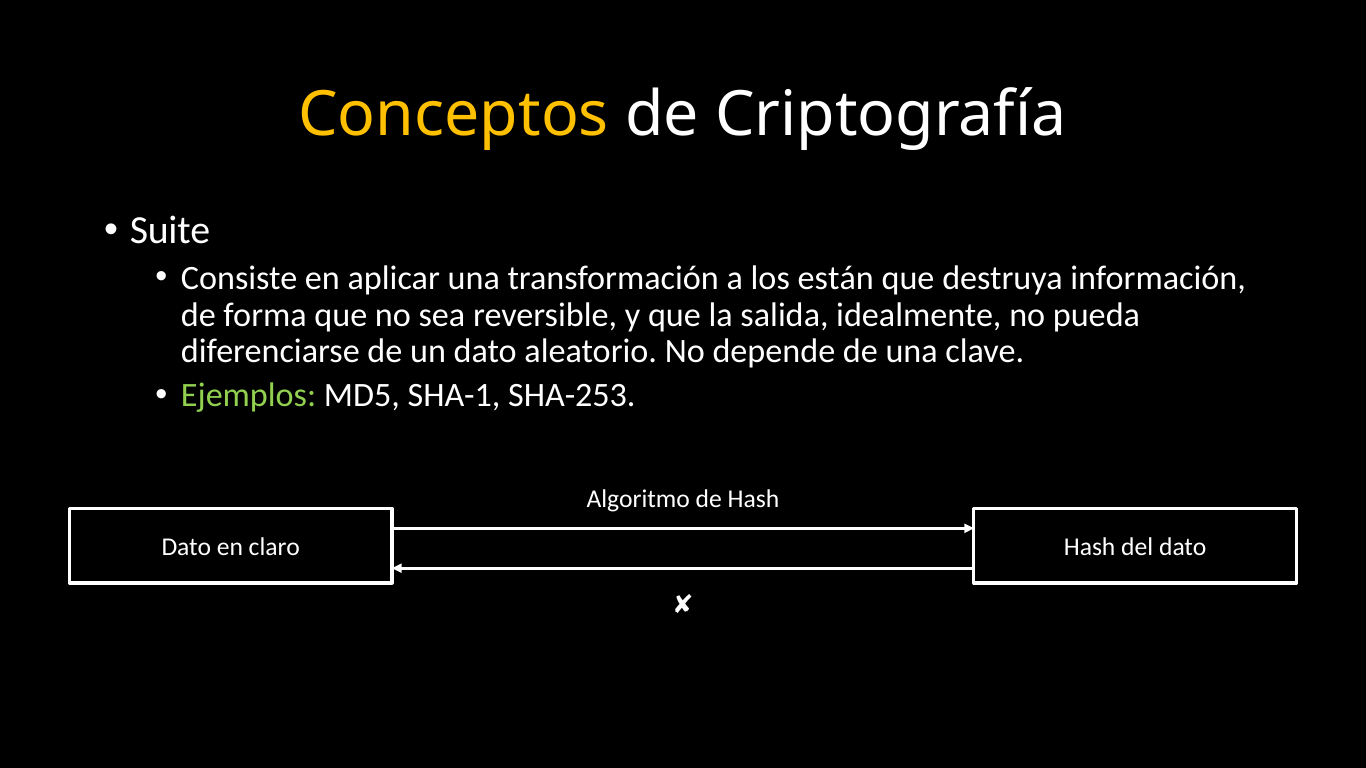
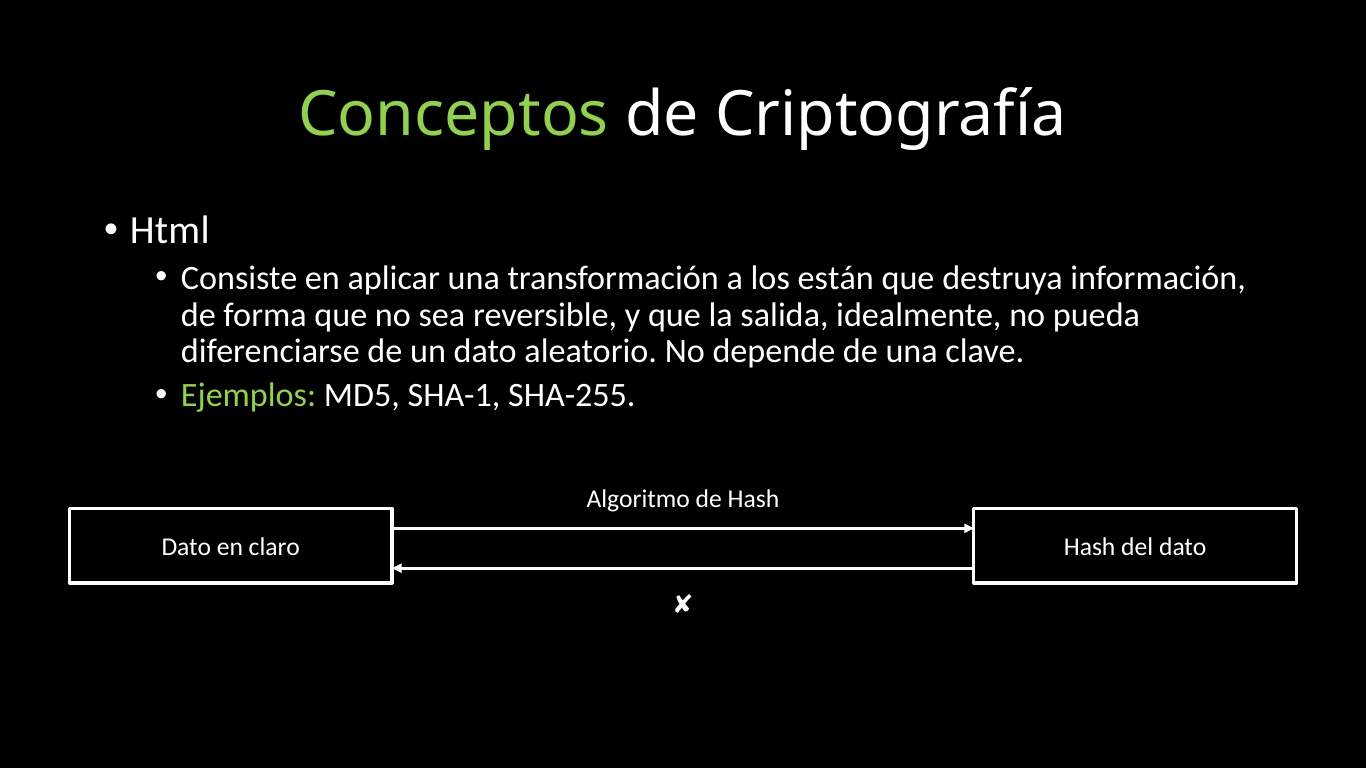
Conceptos colour: yellow -> light green (454, 115)
Suite: Suite -> Html (170, 231)
SHA-253: SHA-253 -> SHA-255 (572, 396)
